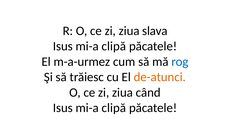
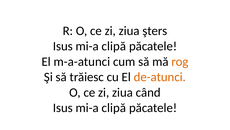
slava: slava -> şters (155, 31)
m-a-urmez: m-a-urmez -> m-a-atunci (82, 61)
rog colour: blue -> orange (180, 61)
